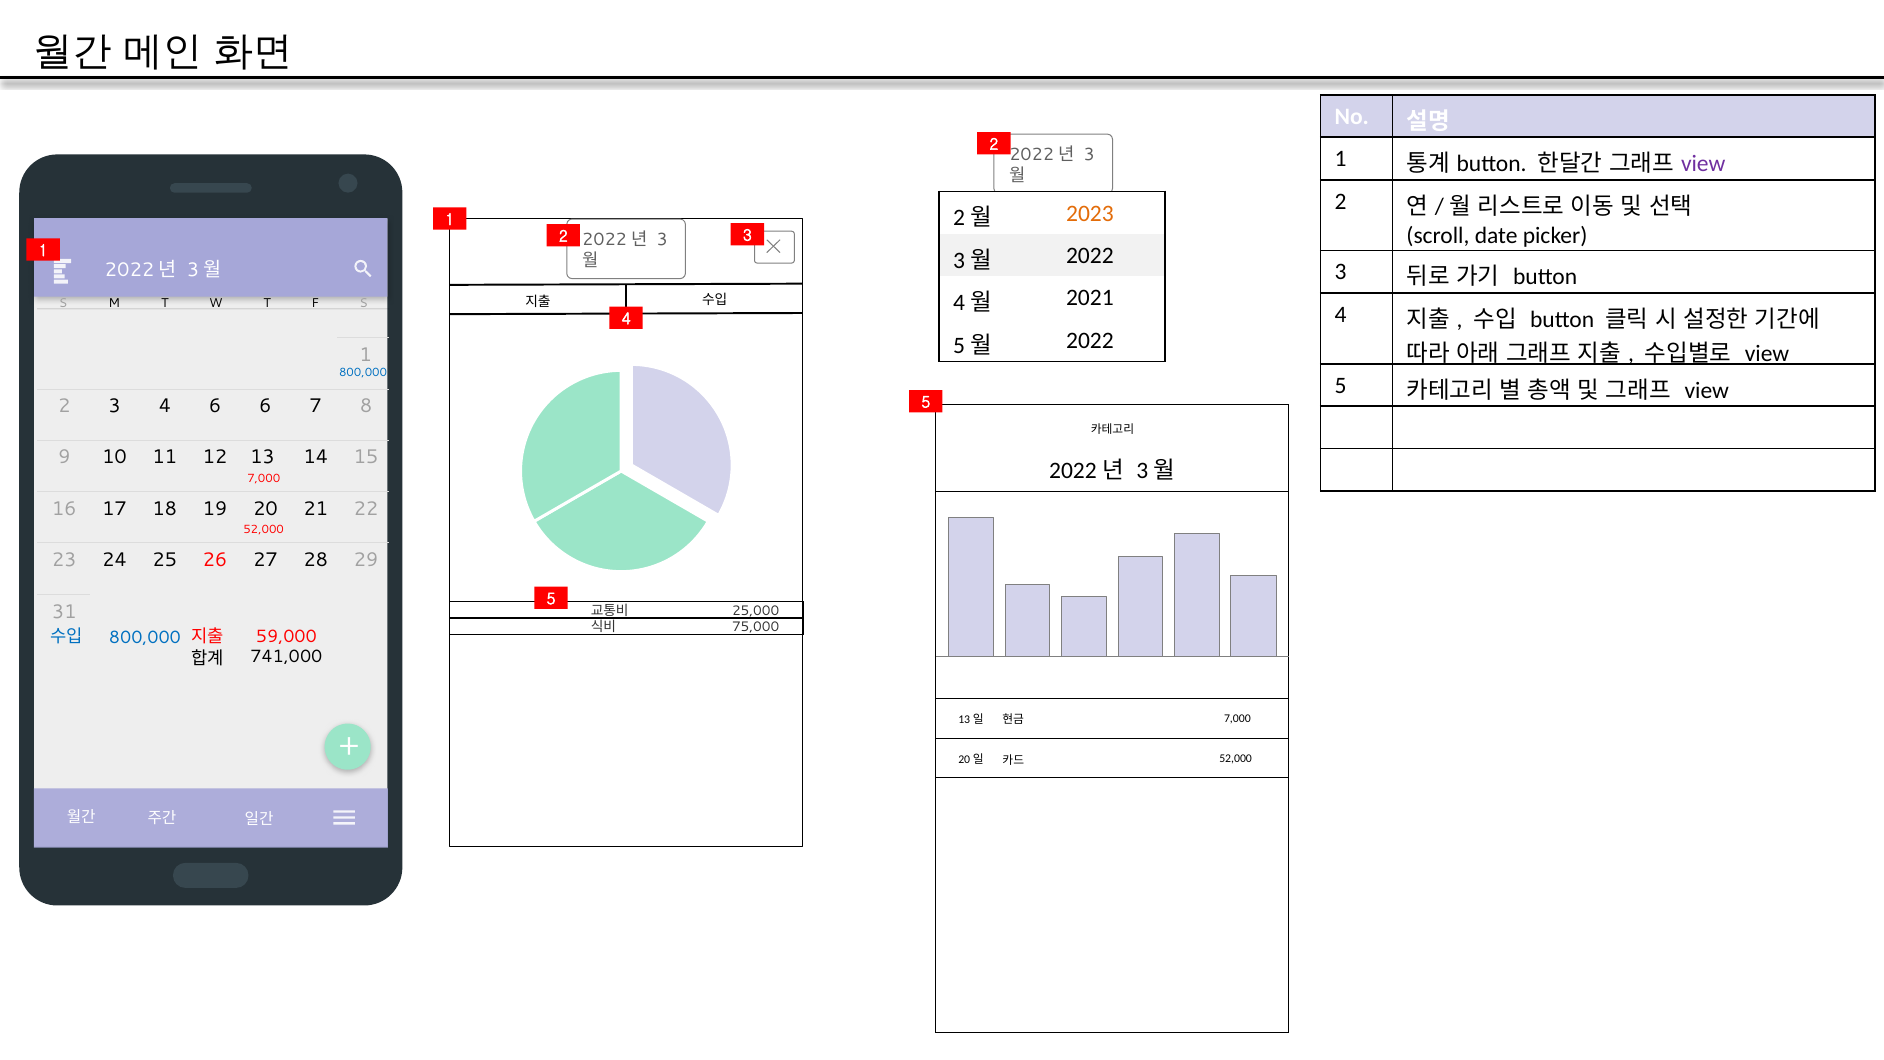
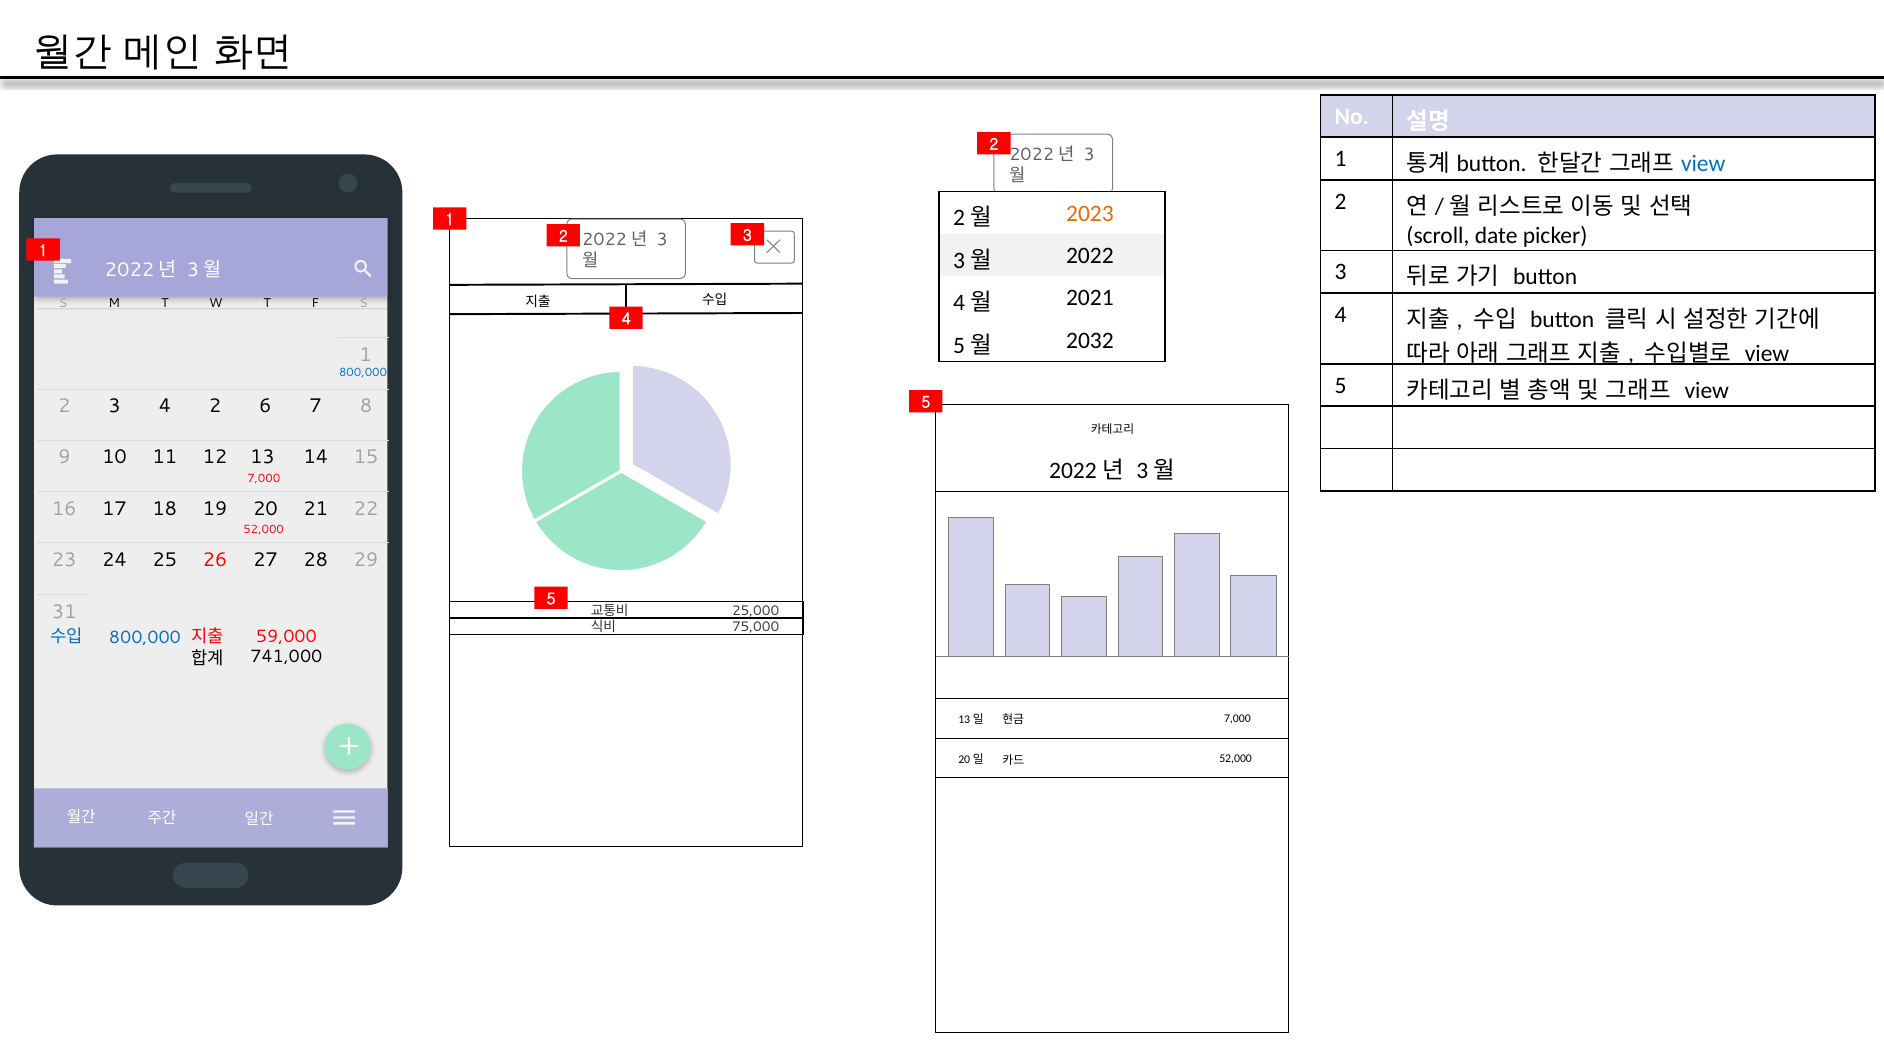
view colour: purple -> blue (1703, 164)
2022: 2022 -> 2032 (1090, 341)
4 6: 6 -> 2 (215, 406)
